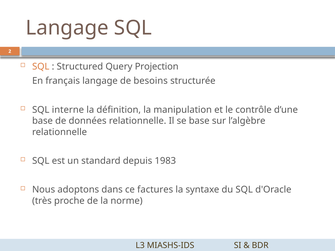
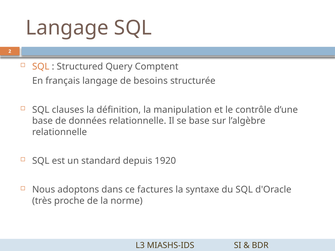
Projection: Projection -> Comptent (157, 67)
interne: interne -> clauses (68, 110)
1983: 1983 -> 1920 (165, 161)
